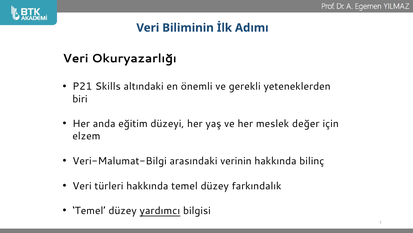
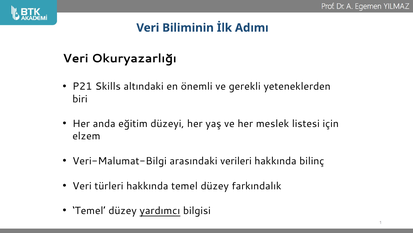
değer: değer -> listesi (306, 123)
verinin: verinin -> verileri (236, 161)
